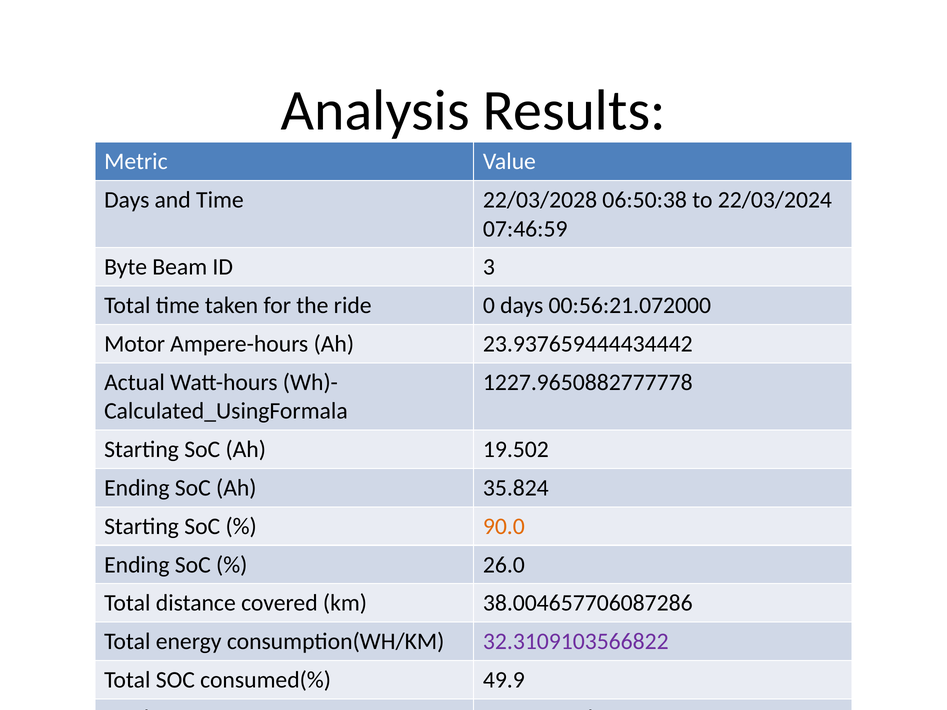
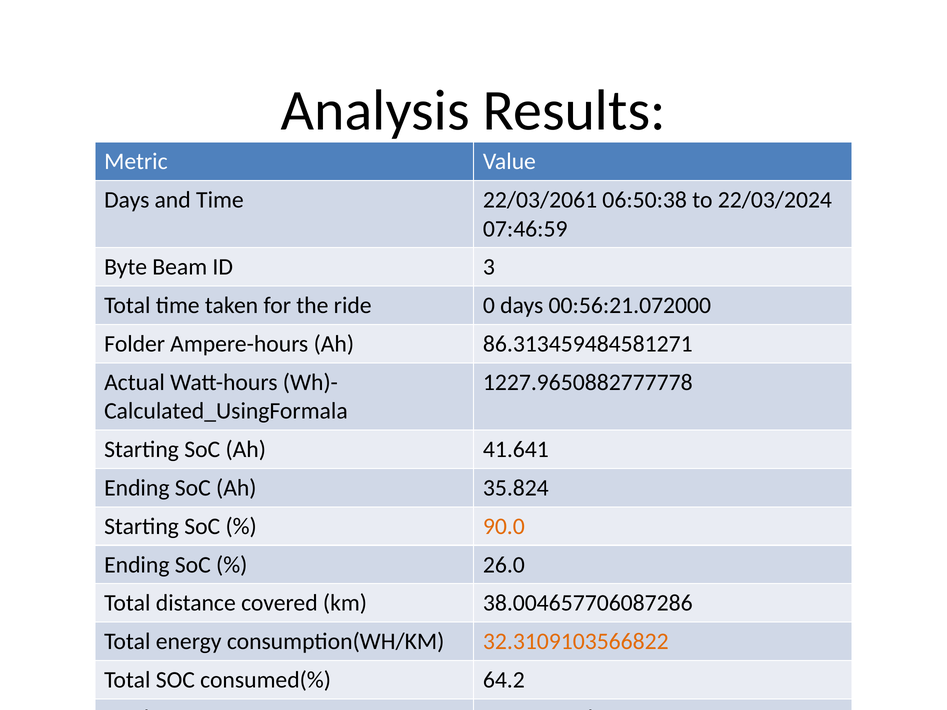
22/03/2028: 22/03/2028 -> 22/03/2061 (540, 200)
Motor: Motor -> Folder (135, 344)
23.937659444434442: 23.937659444434442 -> 86.313459484581271 (588, 344)
19.502: 19.502 -> 41.641 (516, 450)
32.3109103566822 colour: purple -> orange (576, 642)
49.9: 49.9 -> 64.2 (504, 680)
